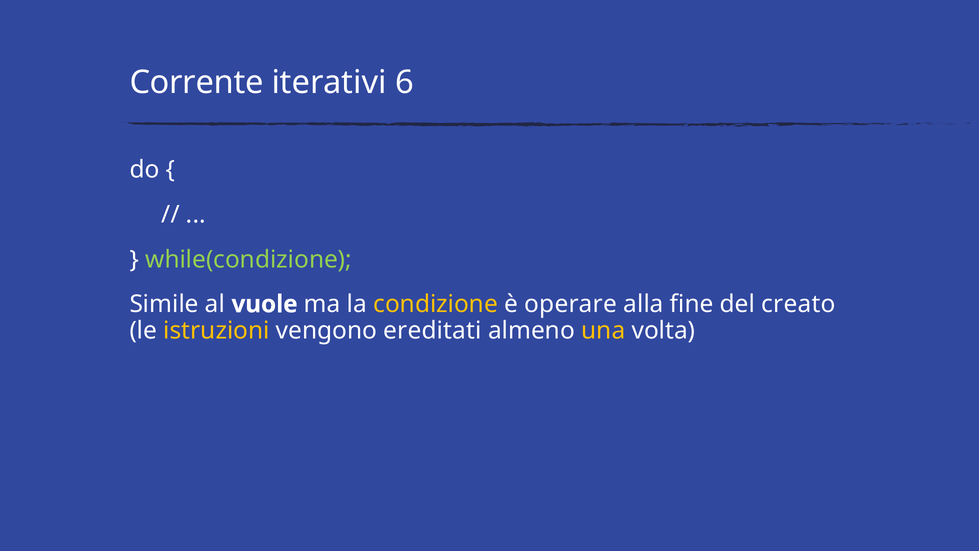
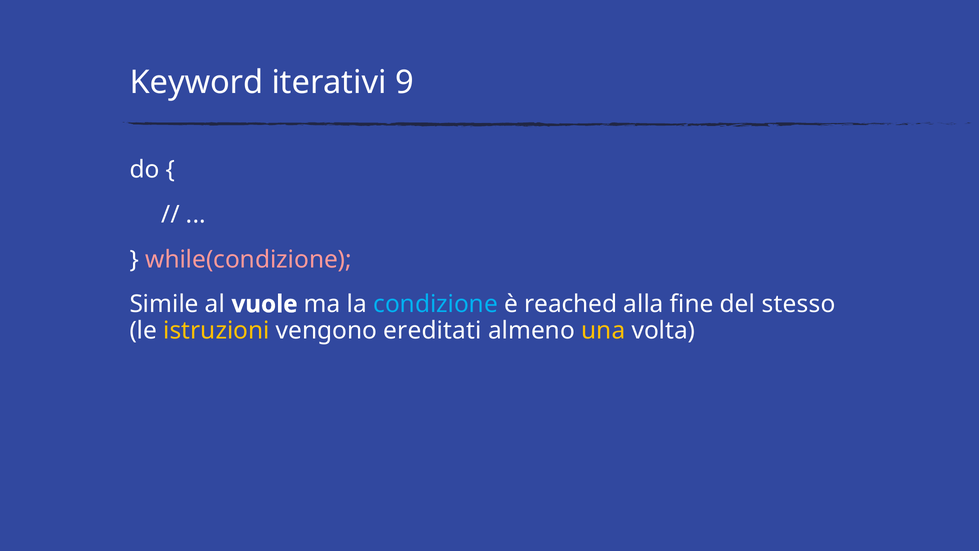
Corrente: Corrente -> Keyword (196, 83)
6: 6 -> 9 (404, 83)
while(condizione colour: light green -> pink (249, 259)
condizione colour: yellow -> light blue (436, 304)
operare: operare -> reached (571, 304)
creato: creato -> stesso (799, 304)
